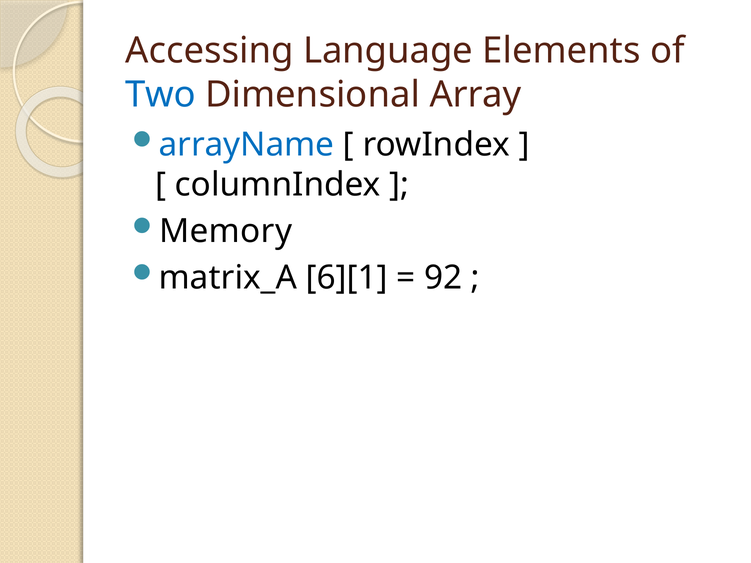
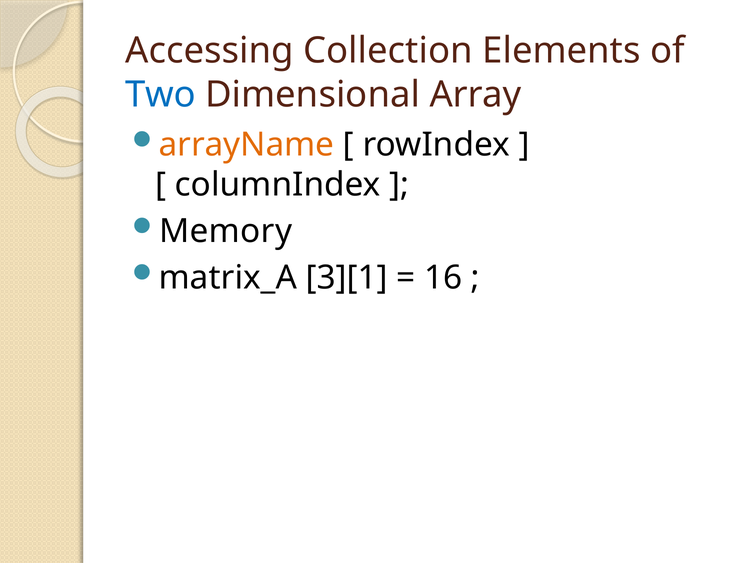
Language: Language -> Collection (388, 51)
arrayName colour: blue -> orange (247, 145)
6][1: 6][1 -> 3][1 (347, 278)
92: 92 -> 16 (443, 278)
